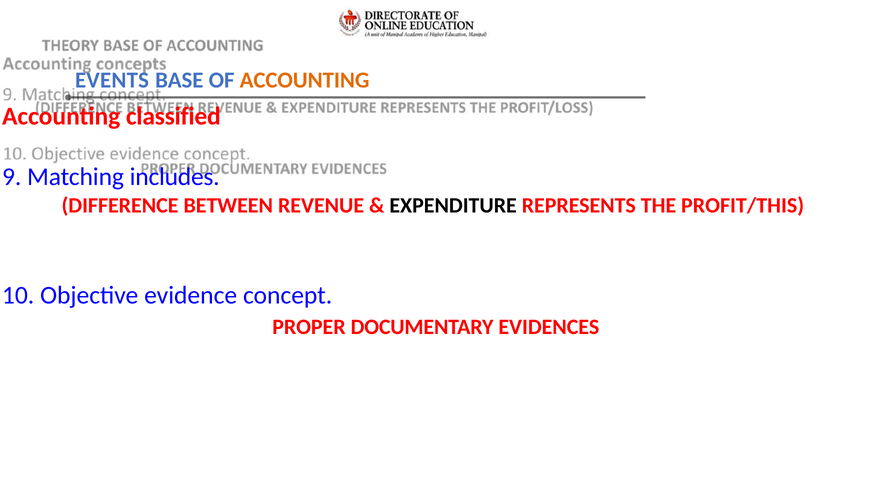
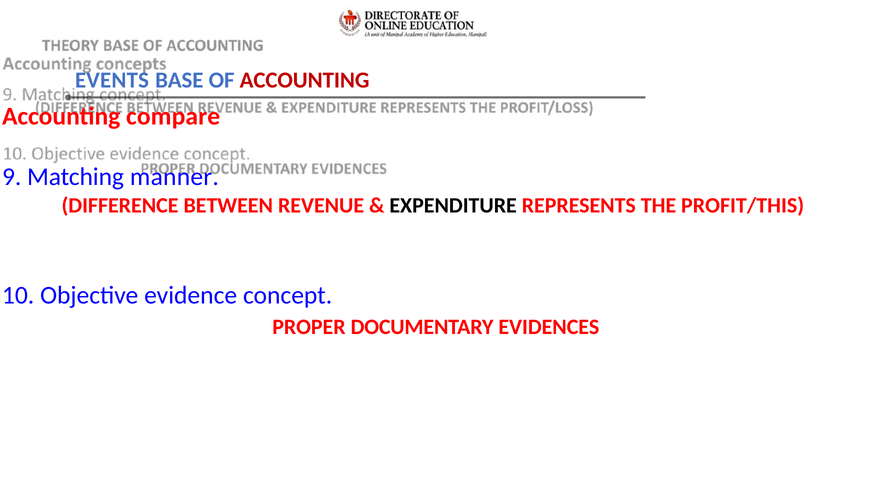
ACCOUNTING colour: orange -> red (305, 80)
classified: classified -> compare (173, 116)
includes: includes -> manner (174, 177)
